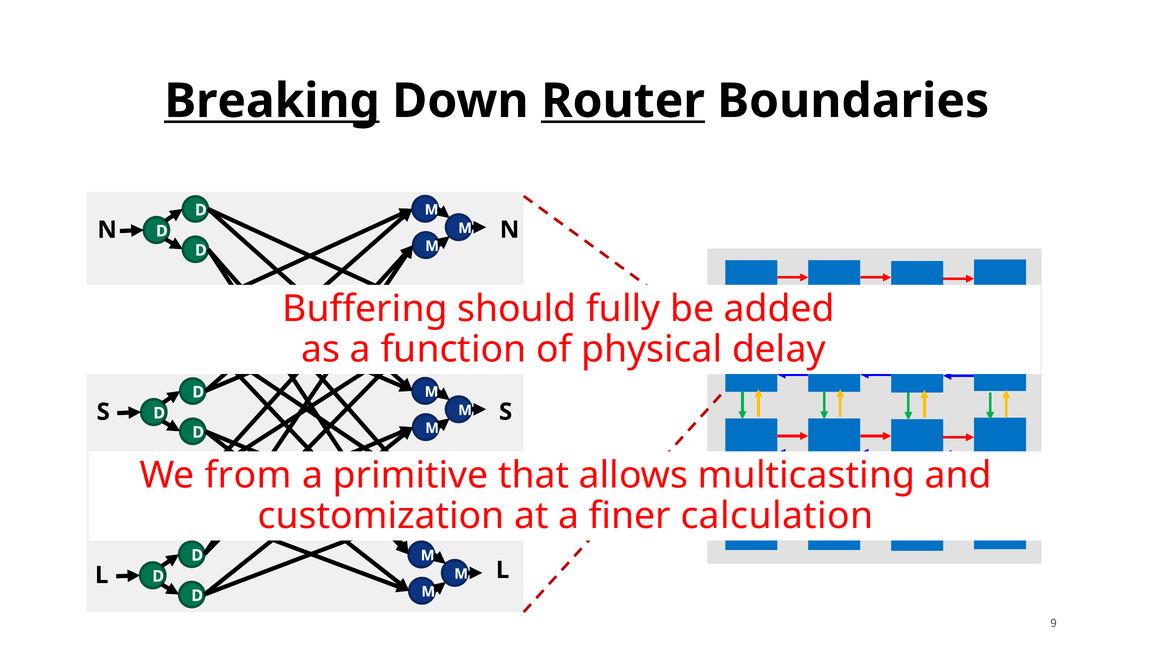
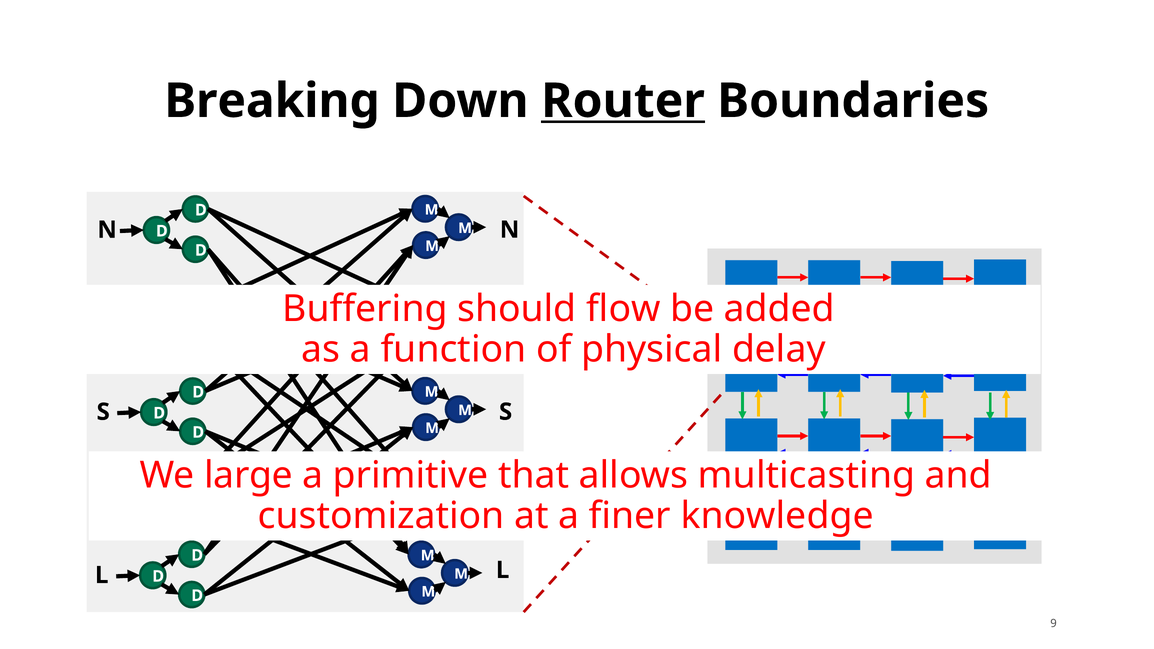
Breaking underline: present -> none (272, 101)
fully: fully -> flow (623, 309)
from: from -> large (249, 476)
calculation: calculation -> knowledge (777, 516)
